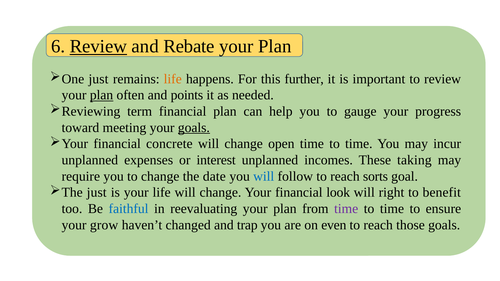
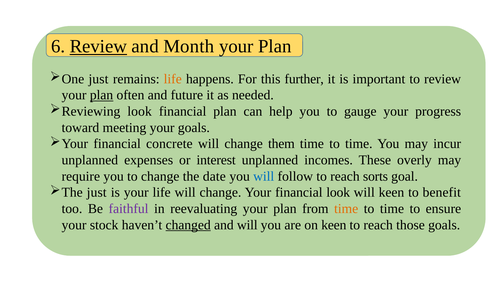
Rebate: Rebate -> Month (189, 46)
points: points -> future (187, 95)
term: term -> look (140, 111)
goals underline: present -> none (194, 128)
open: open -> them (281, 144)
taking: taking -> overly (414, 160)
will right: right -> keen (391, 193)
faithful colour: blue -> purple (129, 209)
time colour: purple -> orange (346, 209)
grow: grow -> stock (104, 225)
changed underline: none -> present (188, 225)
and trap: trap -> will (247, 225)
on even: even -> keen (334, 225)
